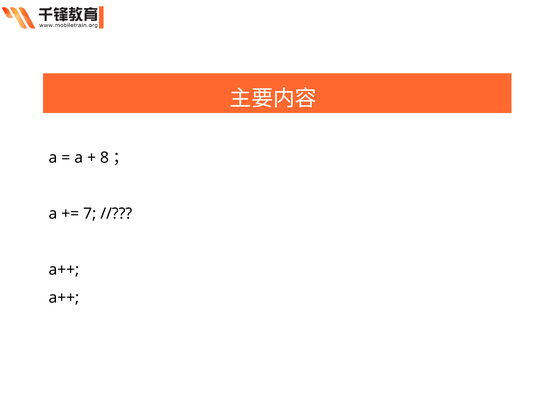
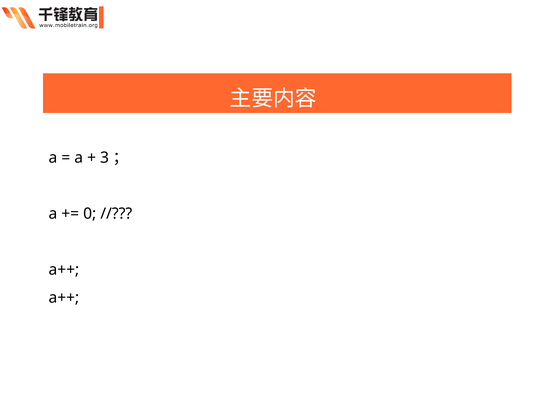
8: 8 -> 3 (105, 158)
7: 7 -> 0 (90, 214)
